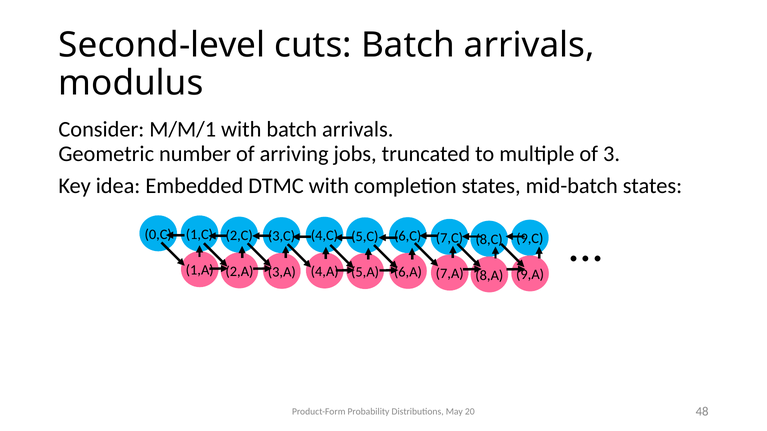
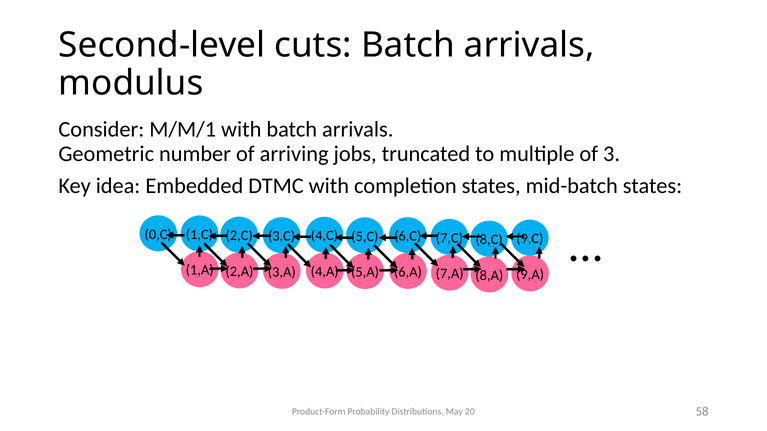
48: 48 -> 58 (702, 412)
